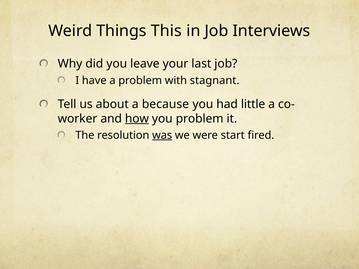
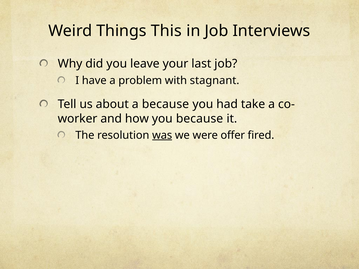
little: little -> take (253, 104)
how underline: present -> none (137, 119)
you problem: problem -> because (200, 119)
start: start -> offer (233, 135)
